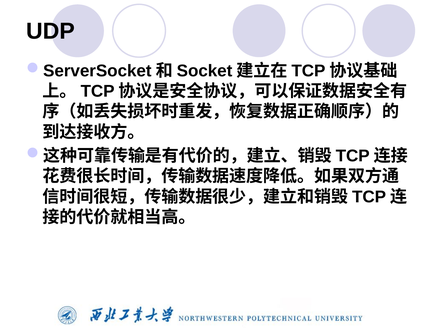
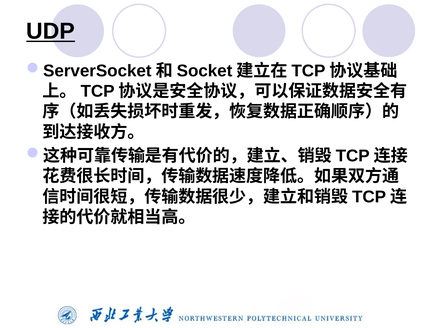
UDP underline: none -> present (51, 31)
